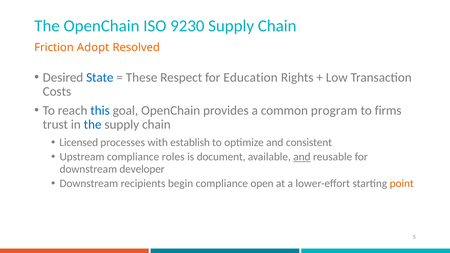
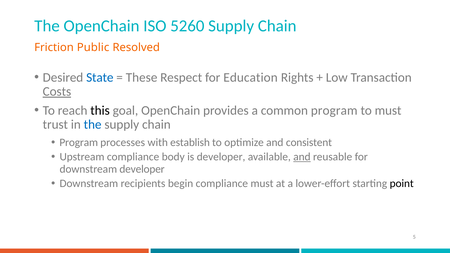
9230: 9230 -> 5260 (187, 26)
Adopt: Adopt -> Public (93, 48)
Costs underline: none -> present (57, 92)
this colour: blue -> black (100, 110)
to firms: firms -> must (388, 110)
Licensed: Licensed -> Program (79, 142)
roles: roles -> body (173, 157)
is document: document -> developer (221, 157)
compliance open: open -> must (262, 184)
point colour: orange -> black (402, 184)
